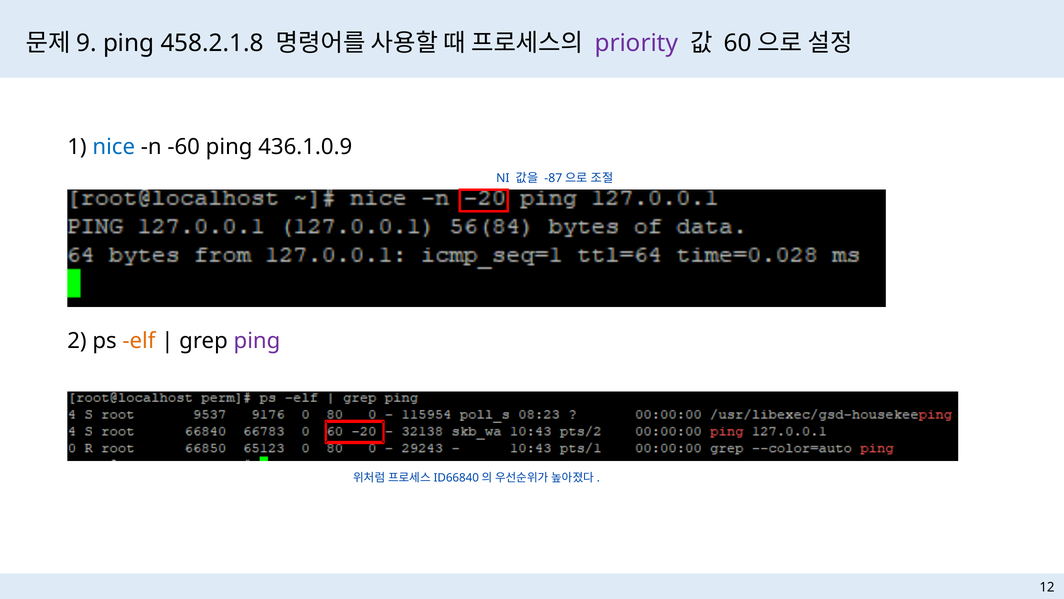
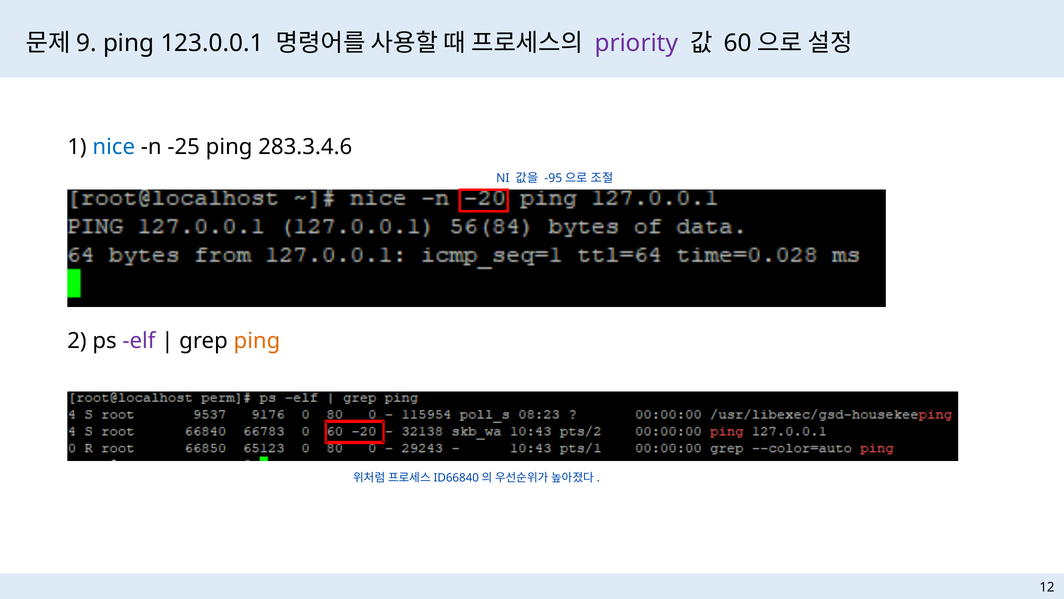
458.2.1.8: 458.2.1.8 -> 123.0.0.1 (212, 43)
-60: -60 -> -25 (184, 147)
436.1.0.9: 436.1.0.9 -> 283.3.4.6 (305, 147)
-87: -87 -> -95 (553, 178)
elf colour: orange -> purple (139, 341)
ping colour: purple -> orange (257, 341)
